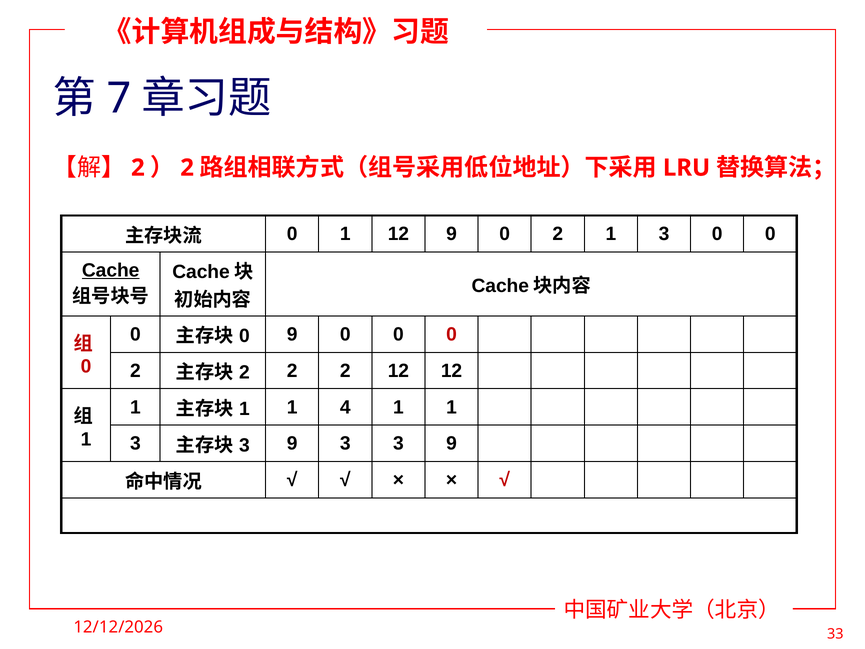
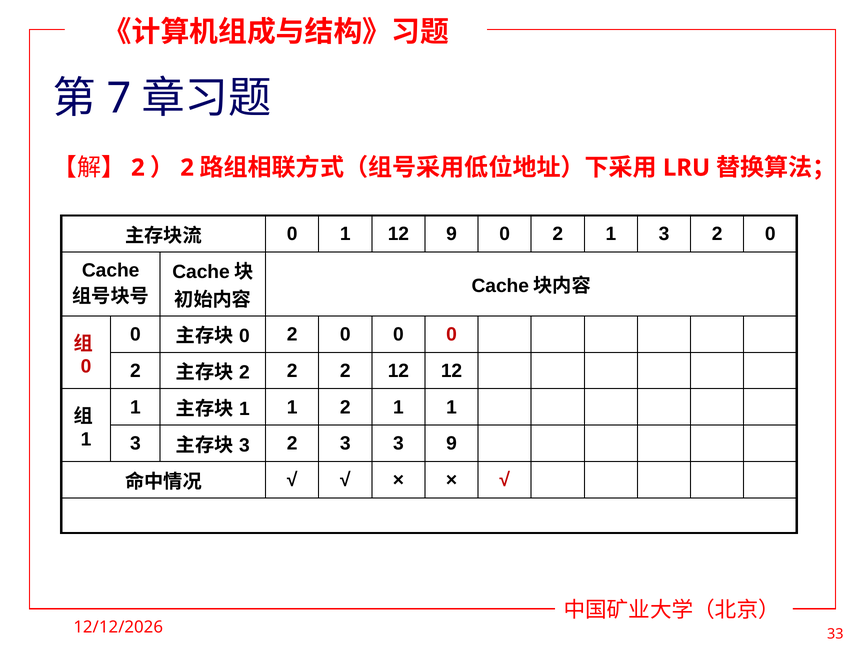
1 3 0: 0 -> 2 (717, 234)
Cache underline: present -> none (111, 270)
9: 9 -> 2 (292, 334)
1 4: 4 -> 2 (345, 407)
9: 9 -> 2 (292, 443)
